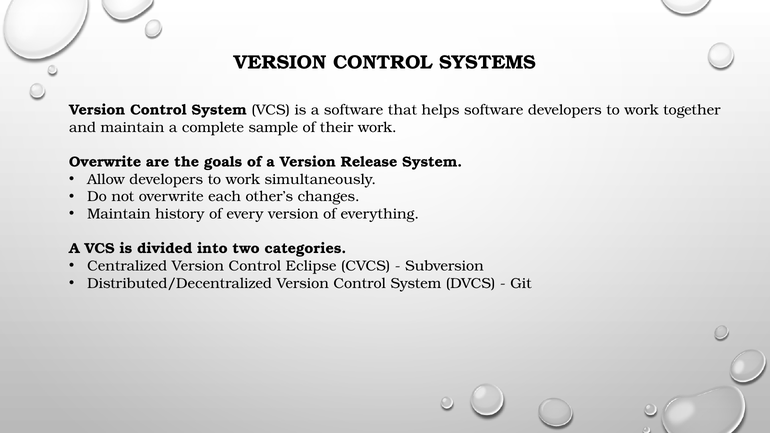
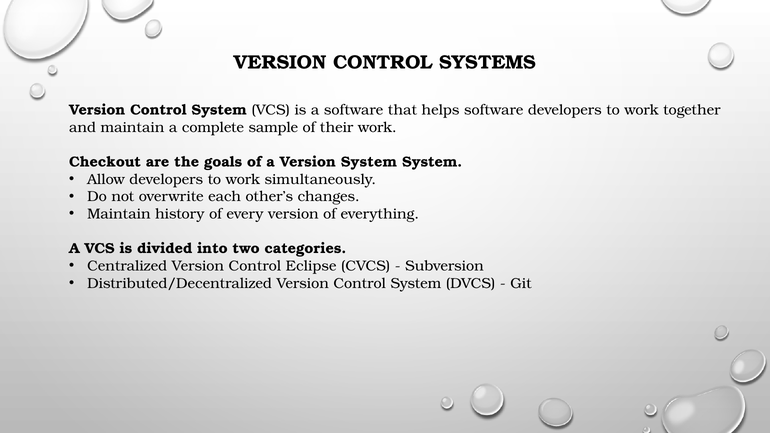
Overwrite: Overwrite -> Checkout (105, 162)
Version Release: Release -> System (369, 162)
